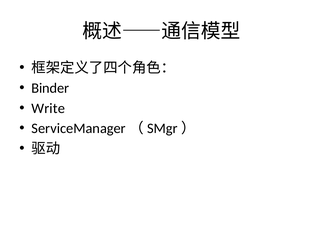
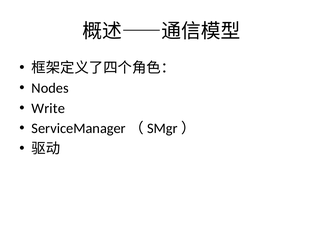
Binder: Binder -> Nodes (50, 88)
